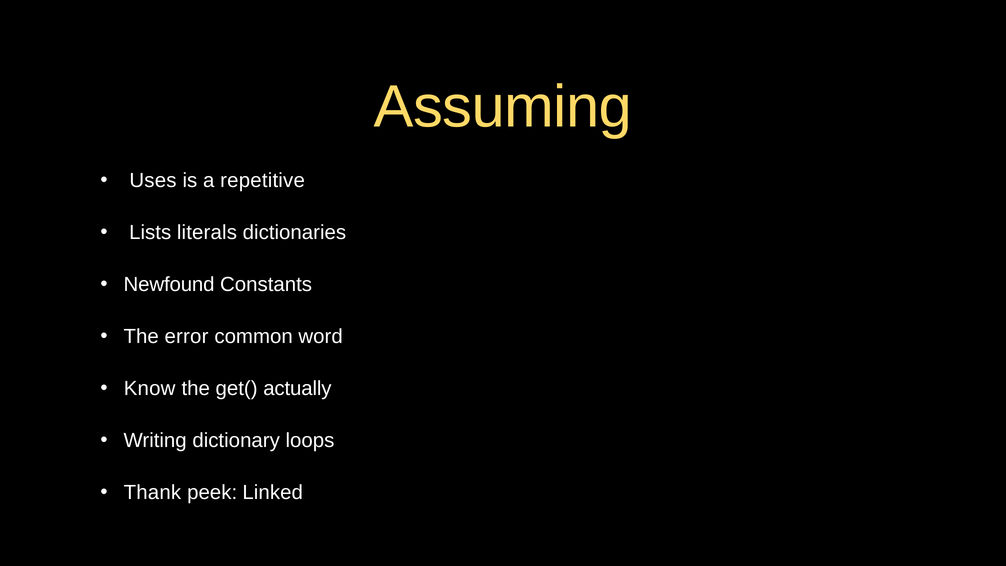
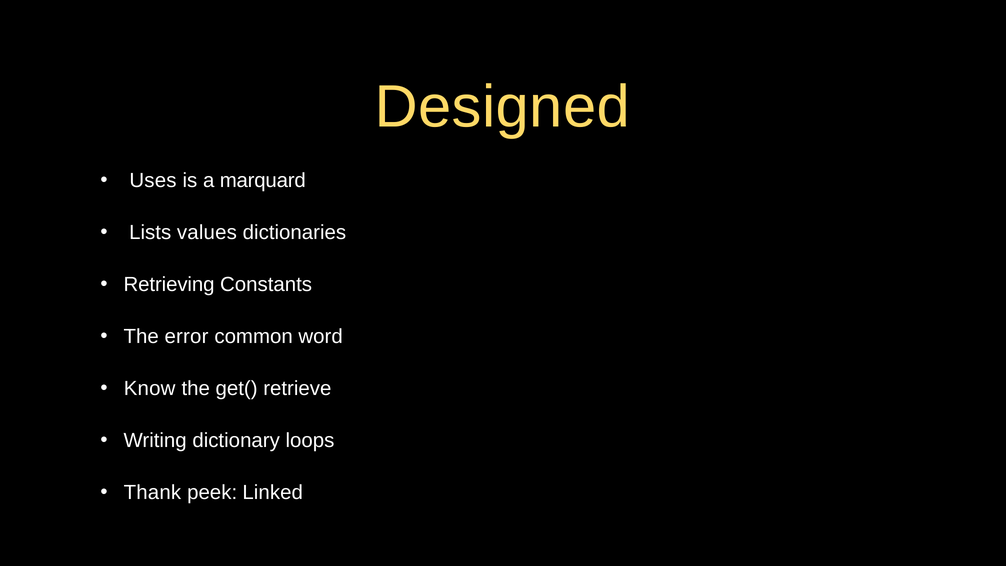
Assuming: Assuming -> Designed (502, 107)
repetitive: repetitive -> marquard (263, 180)
literals: literals -> values (207, 232)
Newfound: Newfound -> Retrieving (169, 285)
actually: actually -> retrieve (297, 389)
